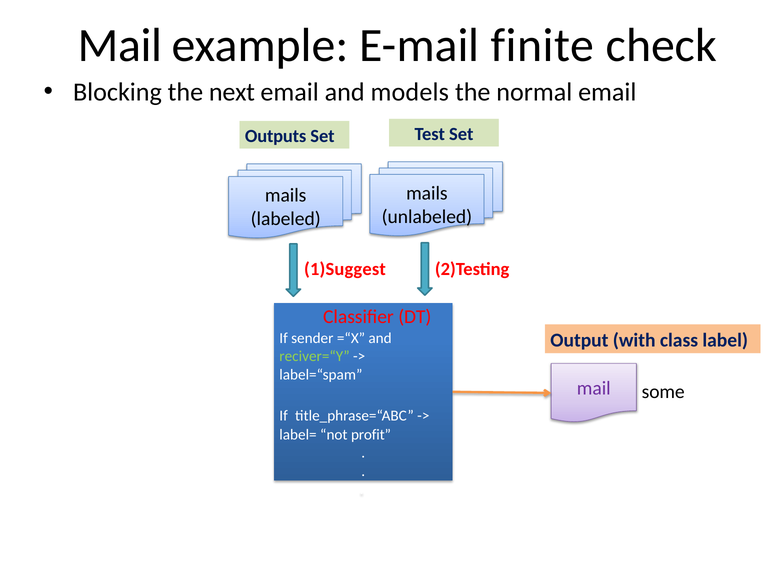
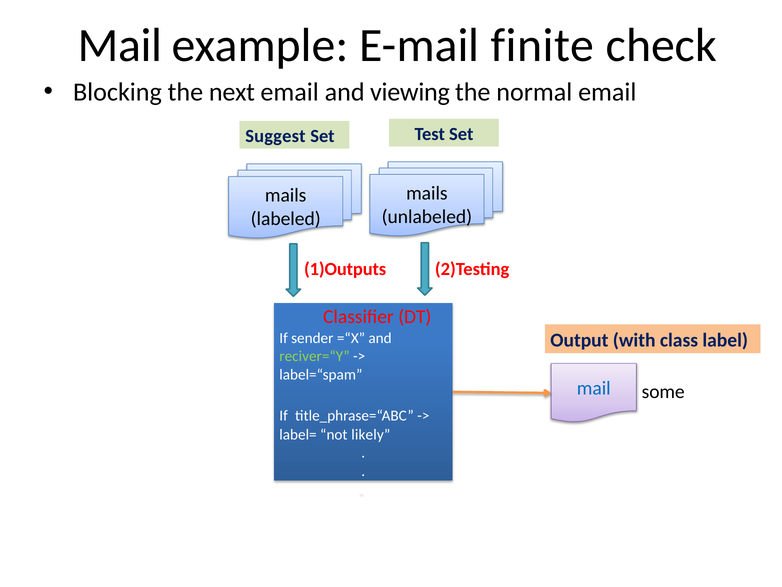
models: models -> viewing (410, 92)
Outputs: Outputs -> Suggest (275, 136)
1)Suggest: 1)Suggest -> 1)Outputs (345, 269)
mail colour: purple -> blue (594, 388)
profit: profit -> likely (371, 434)
